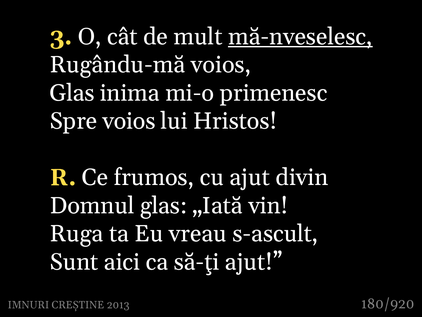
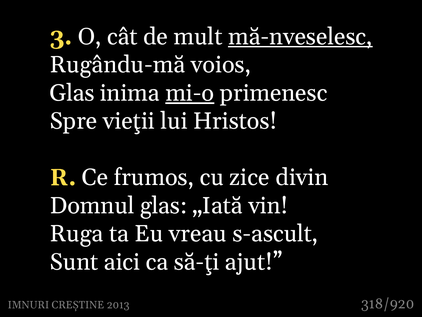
mi-o underline: none -> present (190, 93)
Spre voios: voios -> vieţii (129, 121)
cu ajut: ajut -> zice (250, 177)
180/920: 180/920 -> 318/920 (388, 303)
